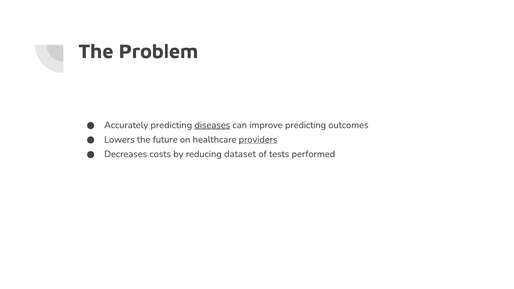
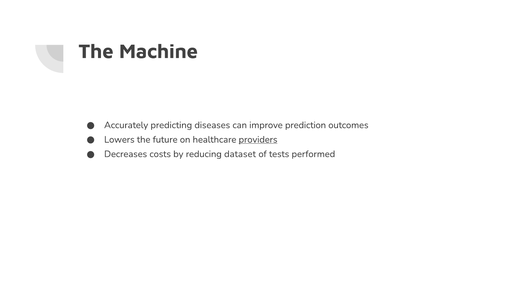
Problem: Problem -> Machine (158, 51)
diseases underline: present -> none (212, 125)
improve predicting: predicting -> prediction (306, 125)
